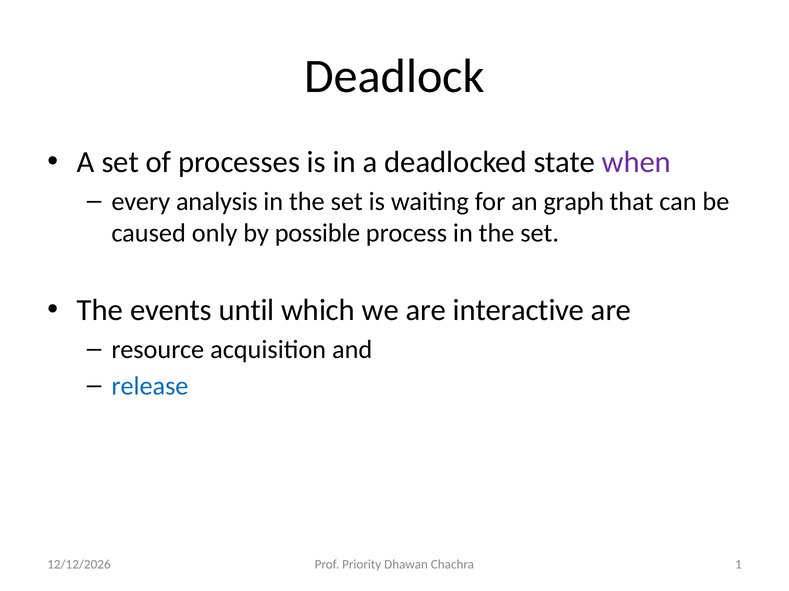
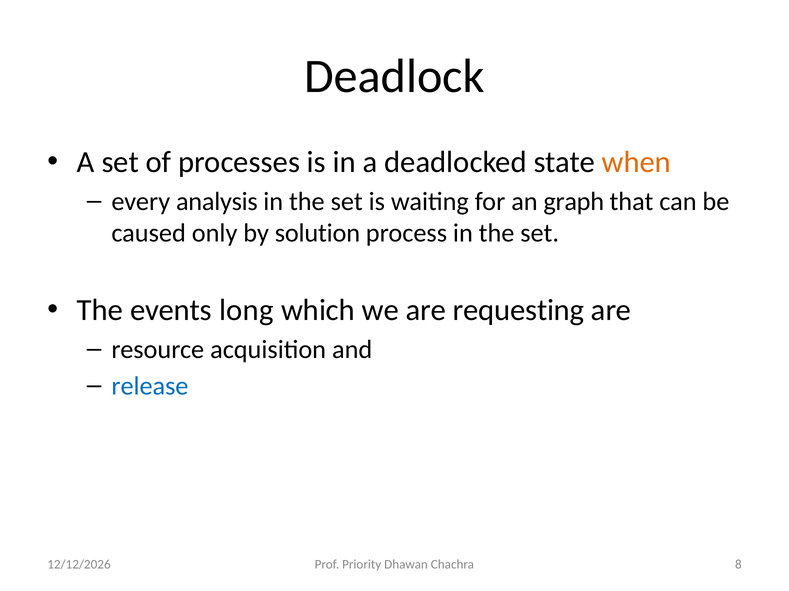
when colour: purple -> orange (636, 163)
possible: possible -> solution (317, 233)
until: until -> long (246, 311)
interactive: interactive -> requesting (519, 311)
1: 1 -> 8 (738, 565)
